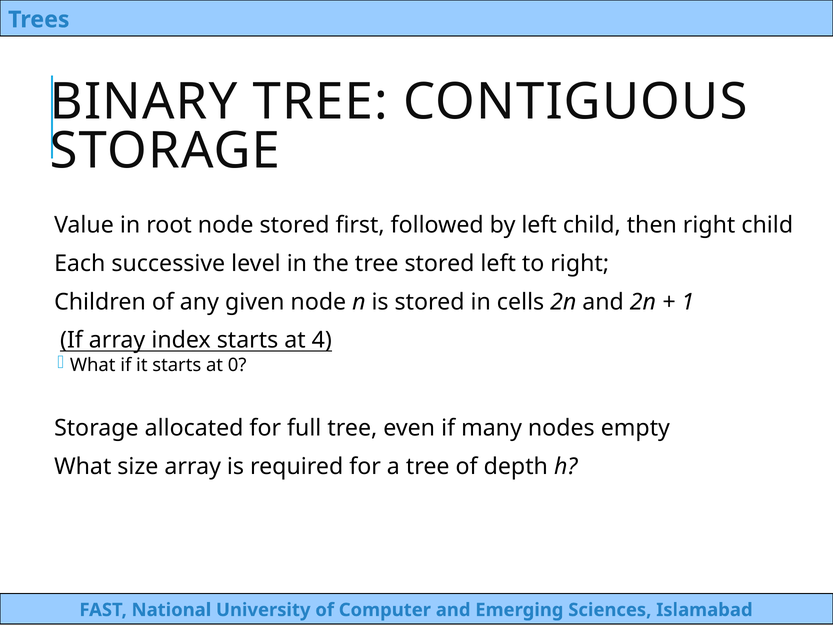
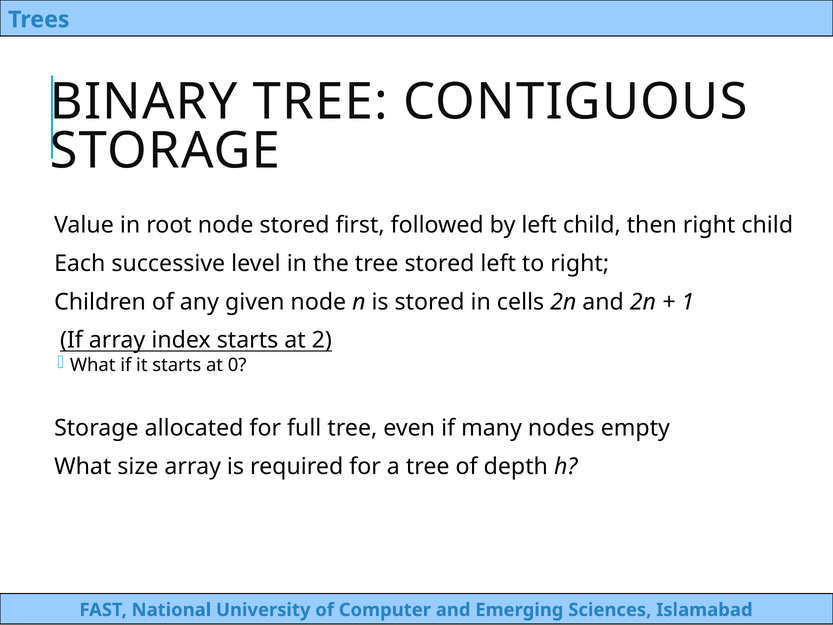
4: 4 -> 2 (322, 340)
